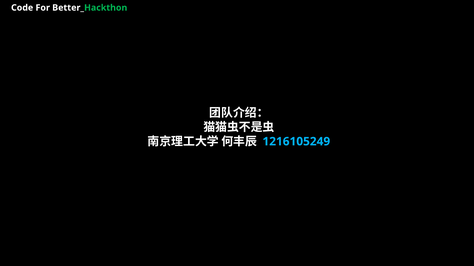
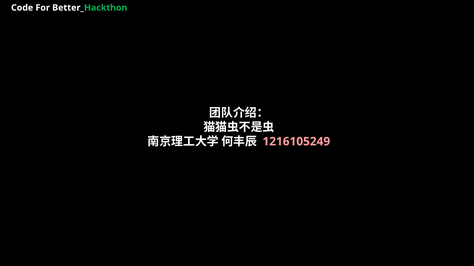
1216105249 colour: light blue -> pink (296, 142)
